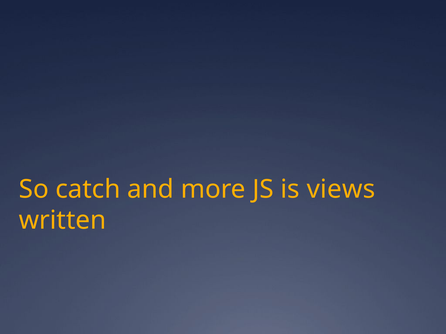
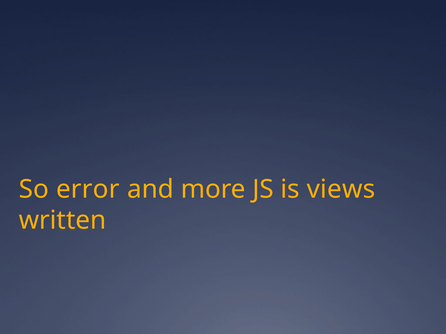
catch: catch -> error (88, 189)
